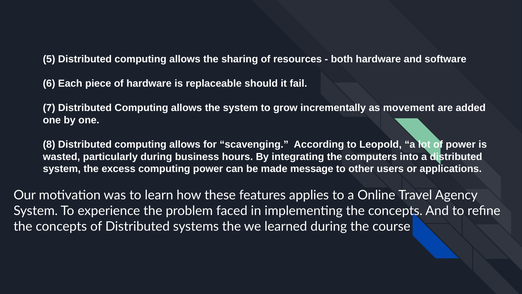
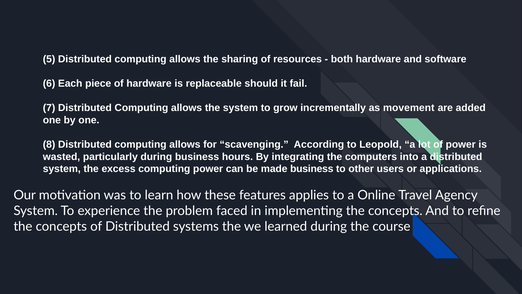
made message: message -> business (312, 169)
